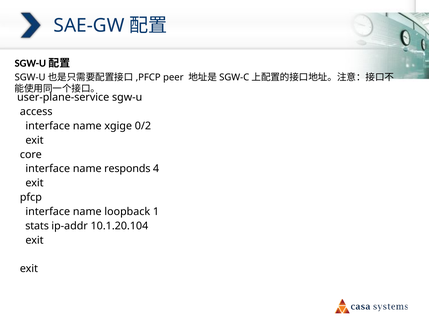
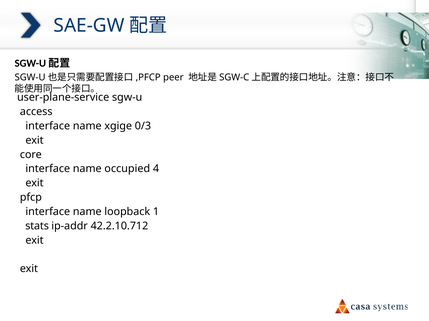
0/2: 0/2 -> 0/3 (143, 126)
responds: responds -> occupied (127, 169)
10.1.20.104: 10.1.20.104 -> 42.2.10.712 (119, 226)
